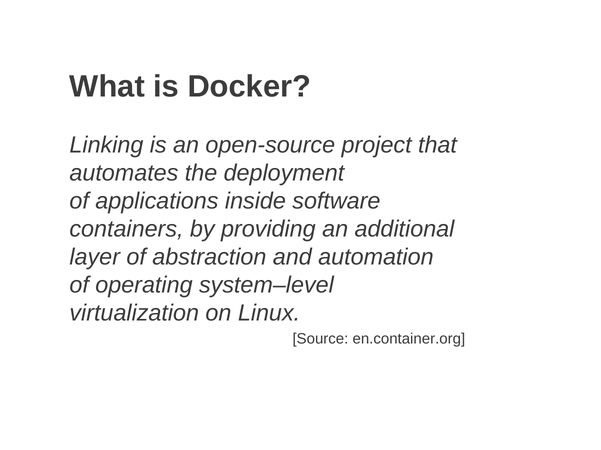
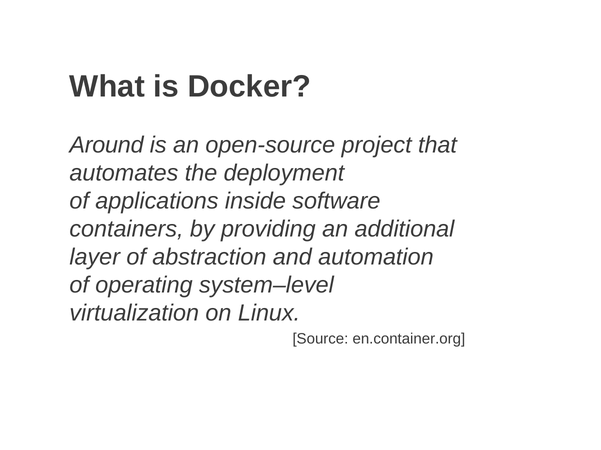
Linking: Linking -> Around (107, 145)
